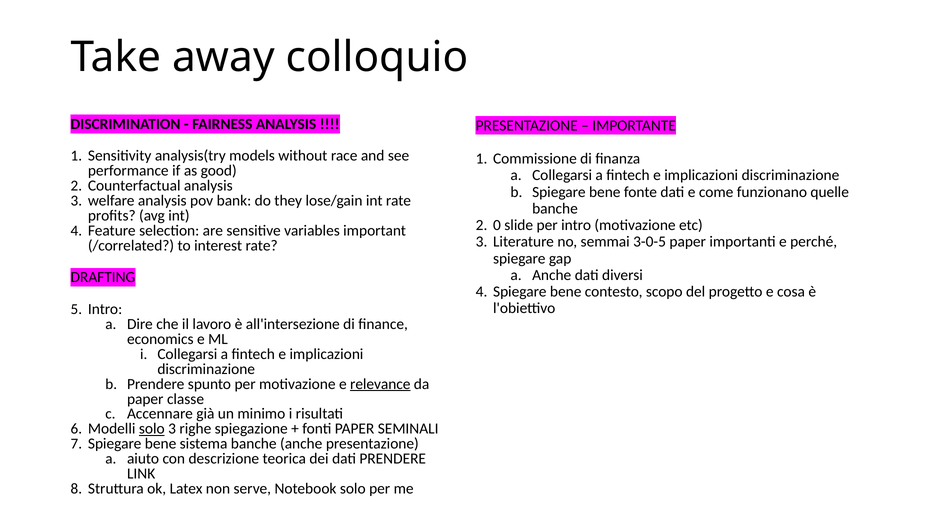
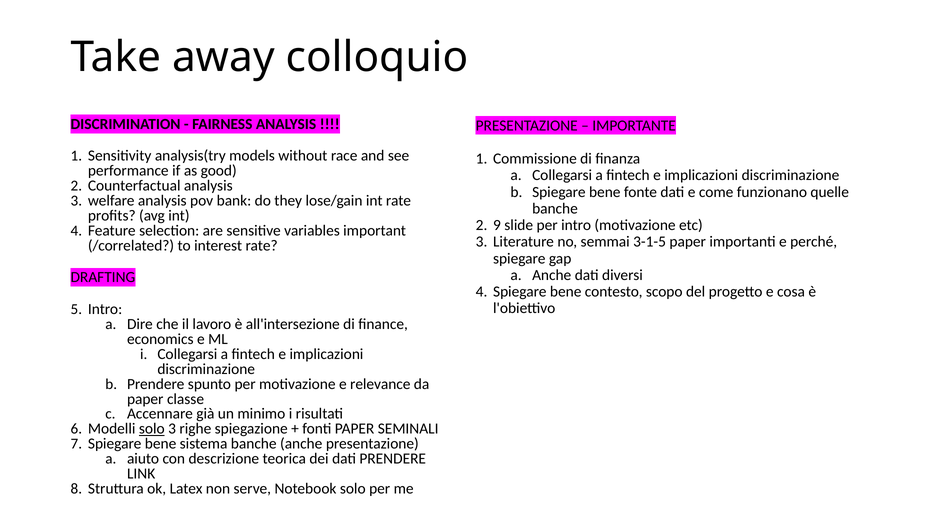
0: 0 -> 9 (497, 225)
3-0-5: 3-0-5 -> 3-1-5 (650, 242)
relevance underline: present -> none (380, 384)
